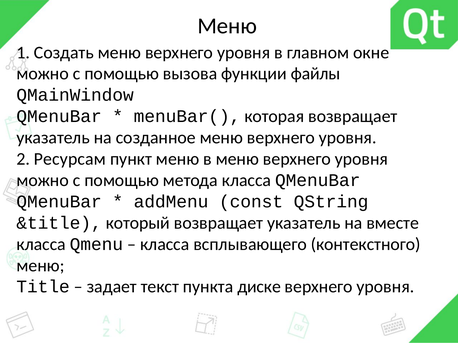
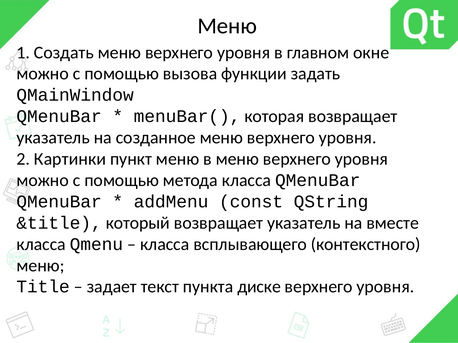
файлы: файлы -> задать (316, 74)
Ресурсам: Ресурсам -> Картинки (70, 159)
